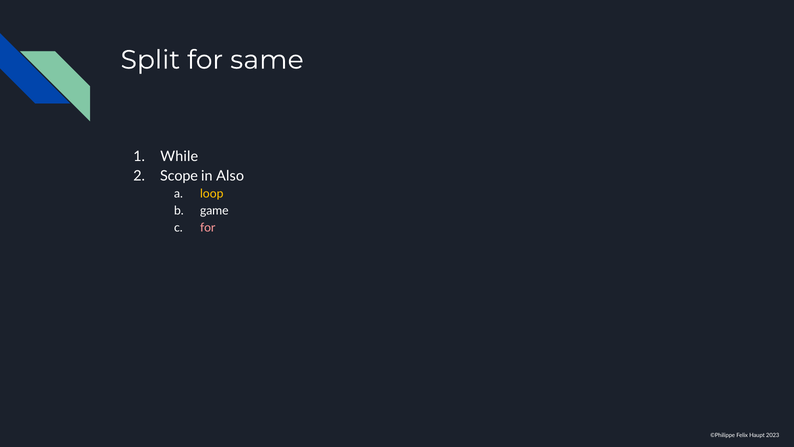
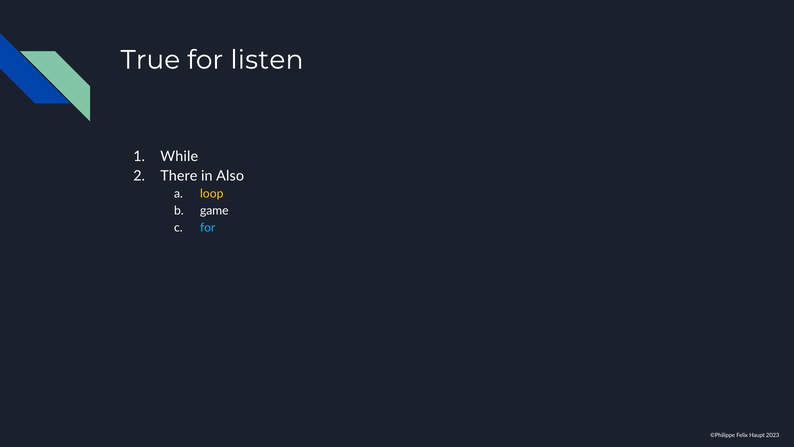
Split: Split -> True (150, 60)
same: same -> listen (267, 60)
Scope: Scope -> There (179, 176)
for colour: pink -> light blue (208, 227)
